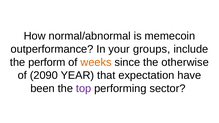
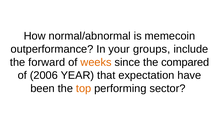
perform: perform -> forward (47, 62)
otherwise: otherwise -> compared (185, 62)
2090: 2090 -> 2006 (44, 75)
top colour: purple -> orange (84, 89)
